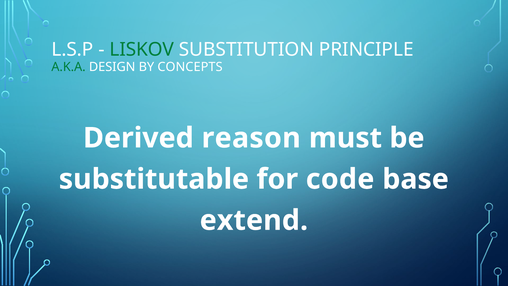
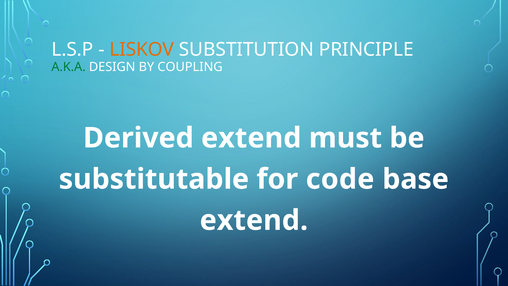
LISKOV colour: green -> orange (142, 50)
CONCEPTS: CONCEPTS -> COUPLING (190, 67)
Derived reason: reason -> extend (251, 138)
